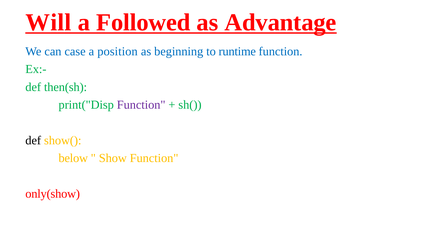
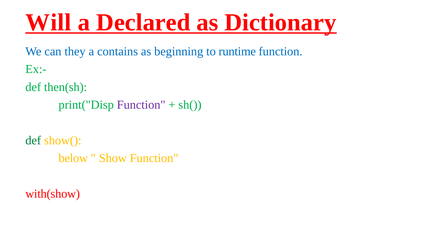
Followed: Followed -> Declared (143, 22)
Advantage: Advantage -> Dictionary (280, 22)
case: case -> they (75, 51)
position: position -> contains (118, 51)
def colour: black -> green (33, 141)
only(show: only(show -> with(show (53, 194)
